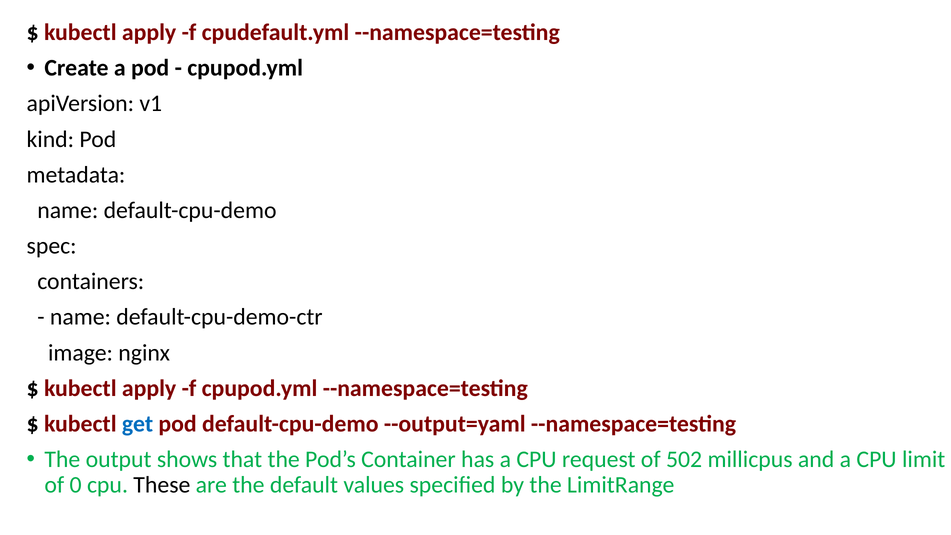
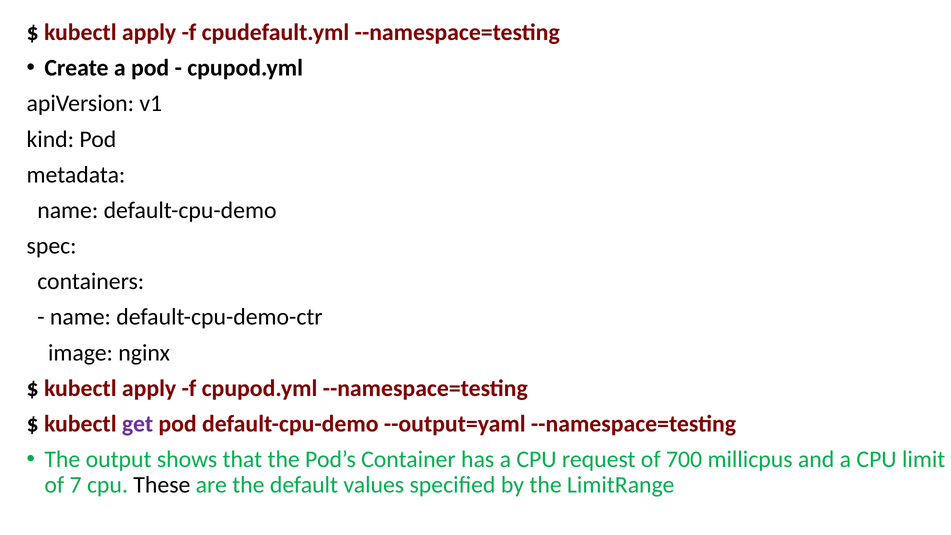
get colour: blue -> purple (138, 424)
502: 502 -> 700 (684, 459)
0: 0 -> 7 (76, 485)
